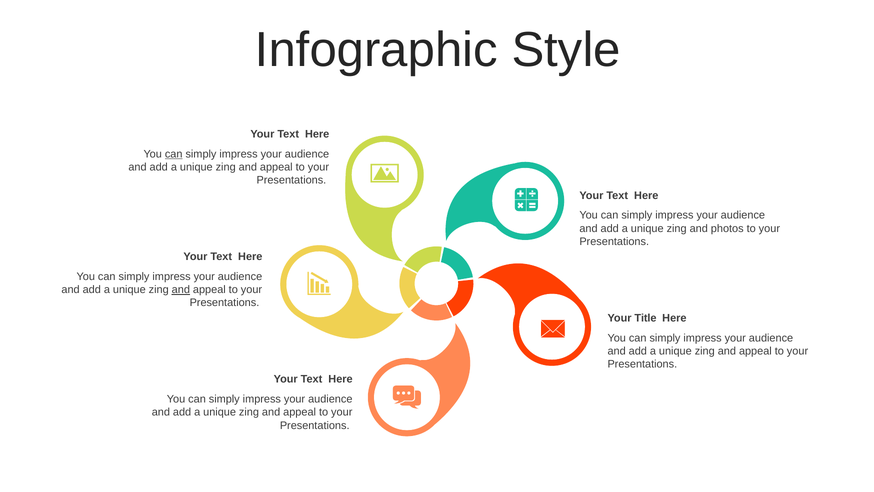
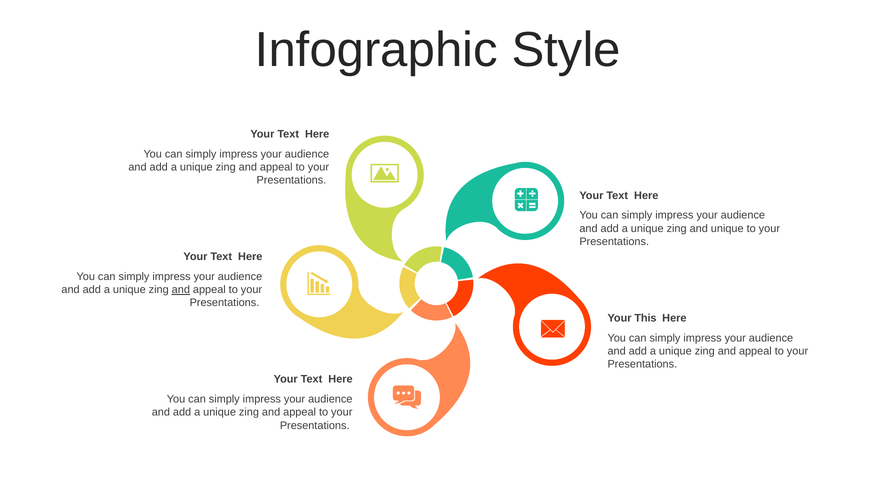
can underline: present -> none (174, 154)
and photos: photos -> unique (727, 228)
Title: Title -> This (645, 318)
